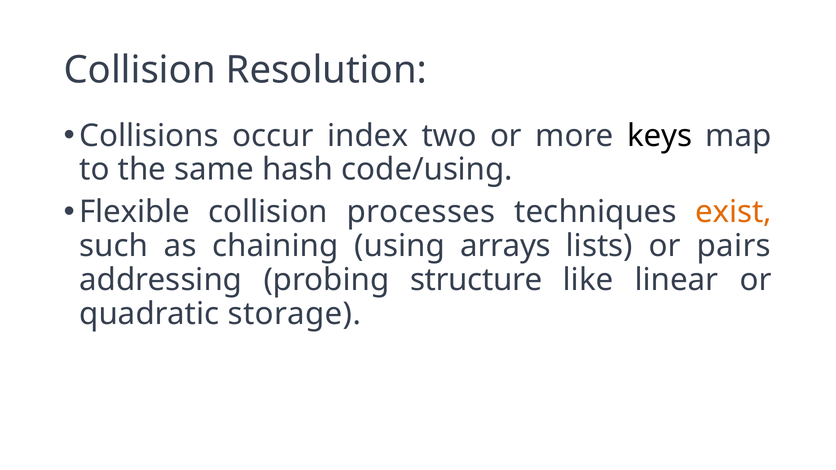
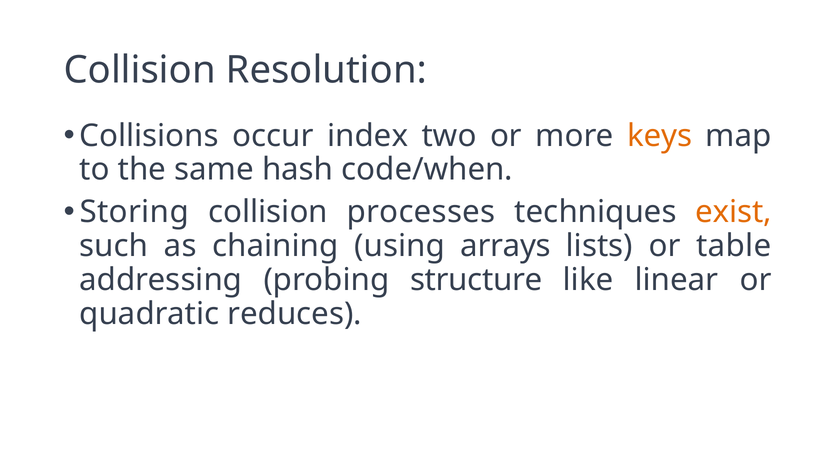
keys colour: black -> orange (660, 136)
code/using: code/using -> code/when (427, 170)
Flexible: Flexible -> Storing (134, 212)
pairs: pairs -> table (734, 246)
storage: storage -> reduces (295, 314)
